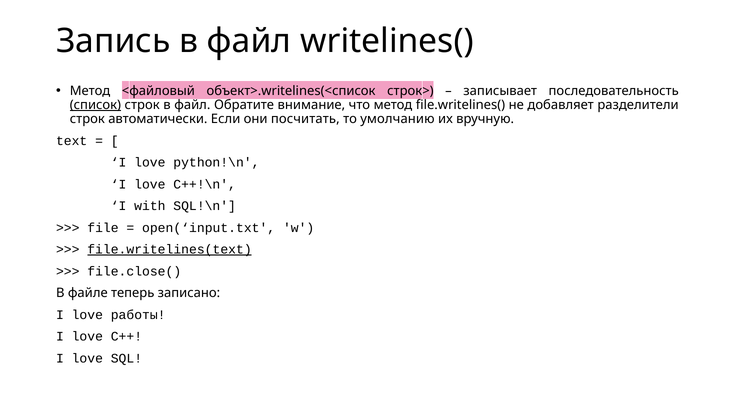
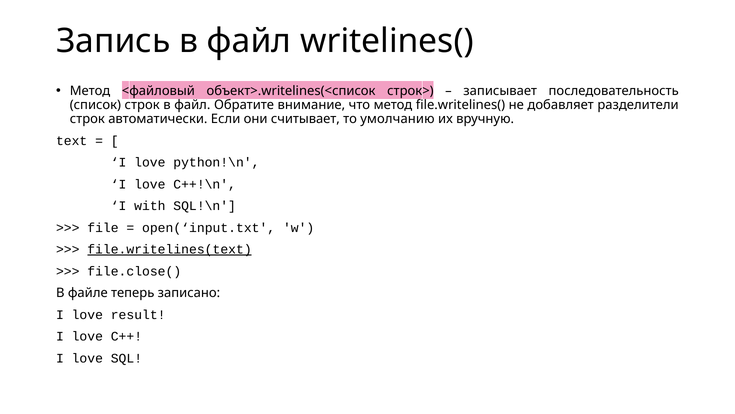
список underline: present -> none (95, 105)
посчитать: посчитать -> считывает (305, 119)
работы: работы -> result (138, 314)
